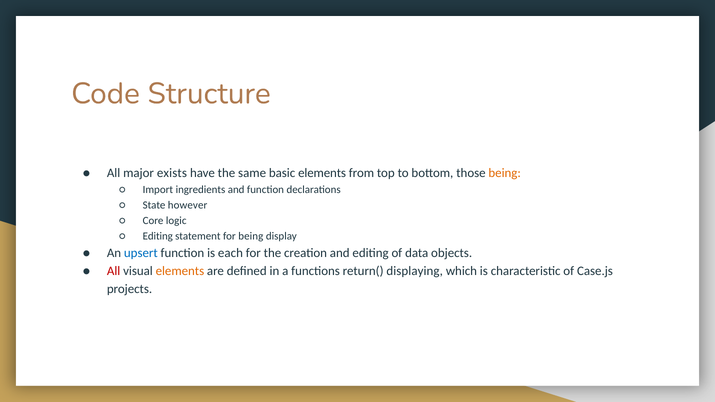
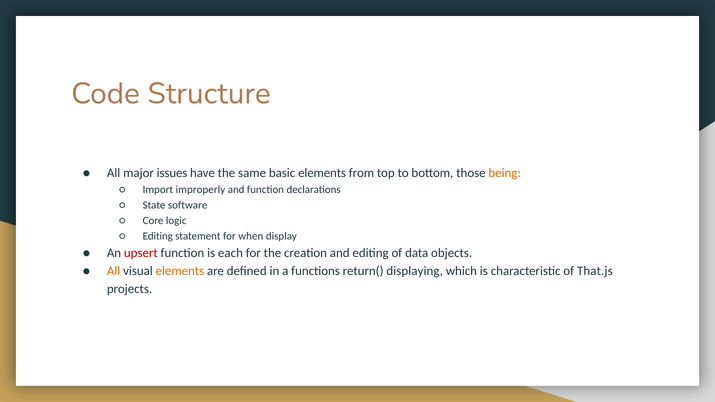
exists: exists -> issues (172, 173)
ingredients: ingredients -> improperly (200, 190)
however: however -> software (188, 205)
for being: being -> when (251, 236)
upsert colour: blue -> red (141, 253)
All colour: red -> orange (114, 271)
Case.js: Case.js -> That.js (595, 271)
